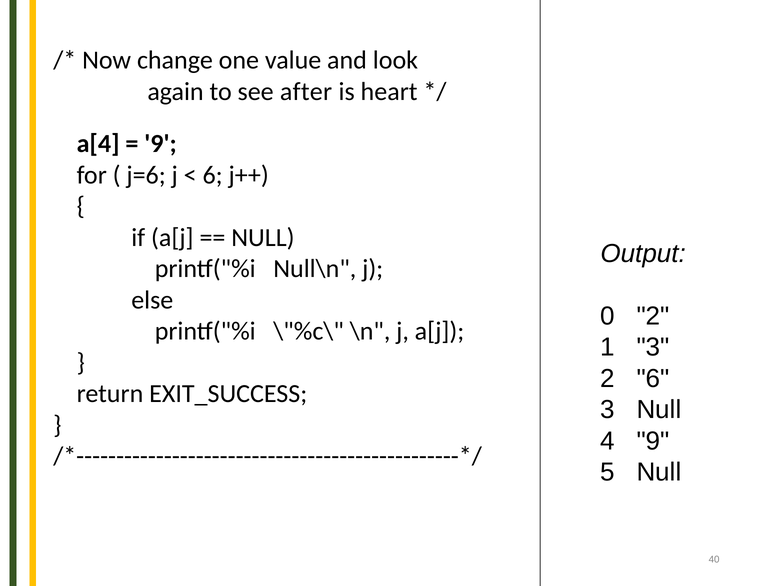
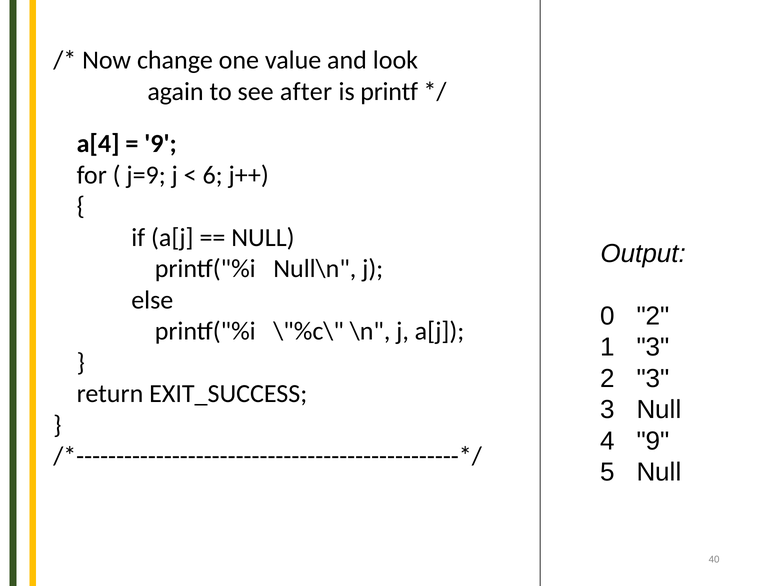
heart: heart -> printf (389, 92)
j=6: j=6 -> j=9 (146, 175)
2 6: 6 -> 3 (653, 378)
